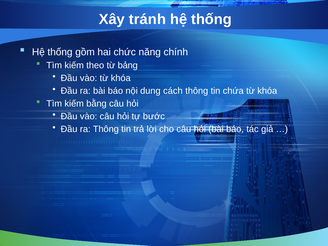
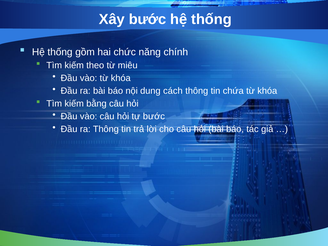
Xây tránh: tránh -> bước (148, 19)
bảng: bảng -> miêu (128, 65)
